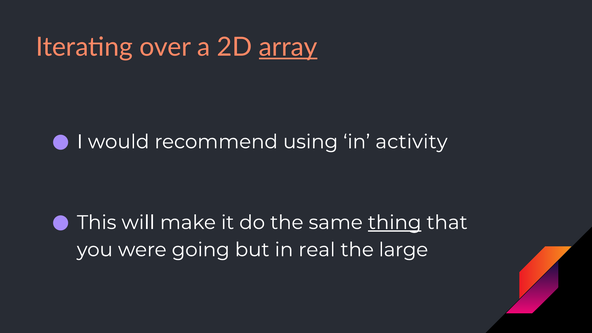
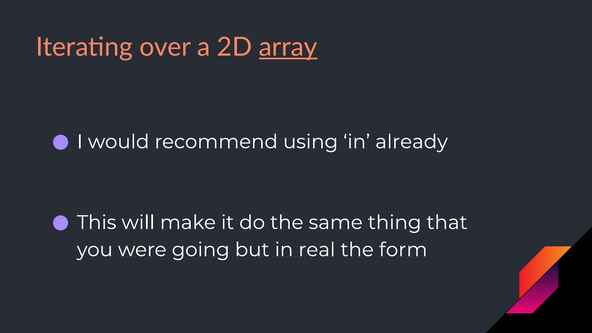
activity: activity -> already (412, 142)
thing underline: present -> none (395, 223)
large: large -> form (403, 250)
